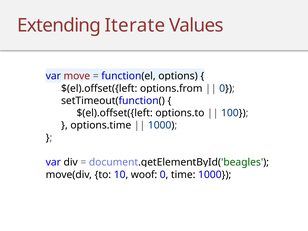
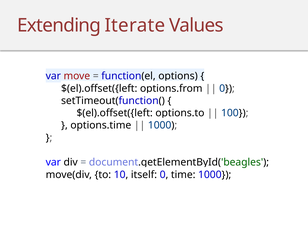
woof: woof -> itself (144, 175)
